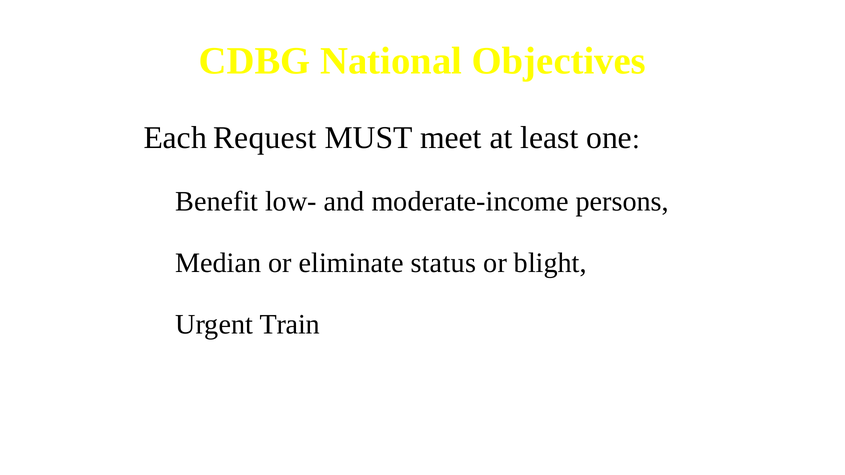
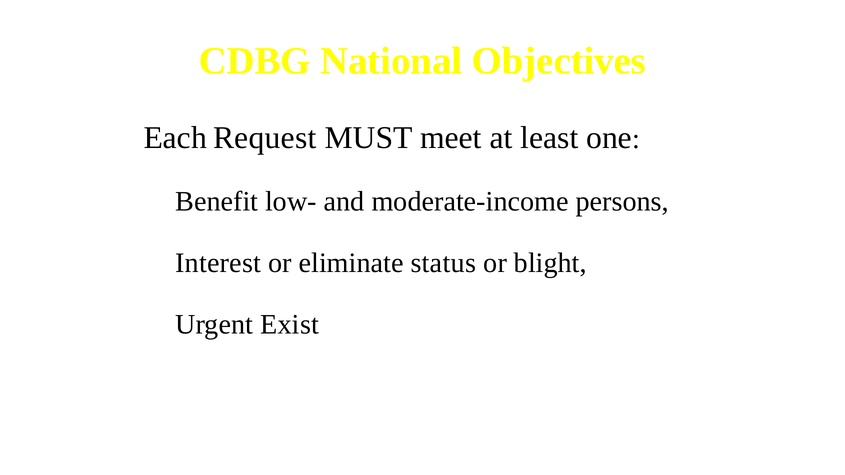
Median: Median -> Interest (218, 263)
Train: Train -> Exist (290, 325)
